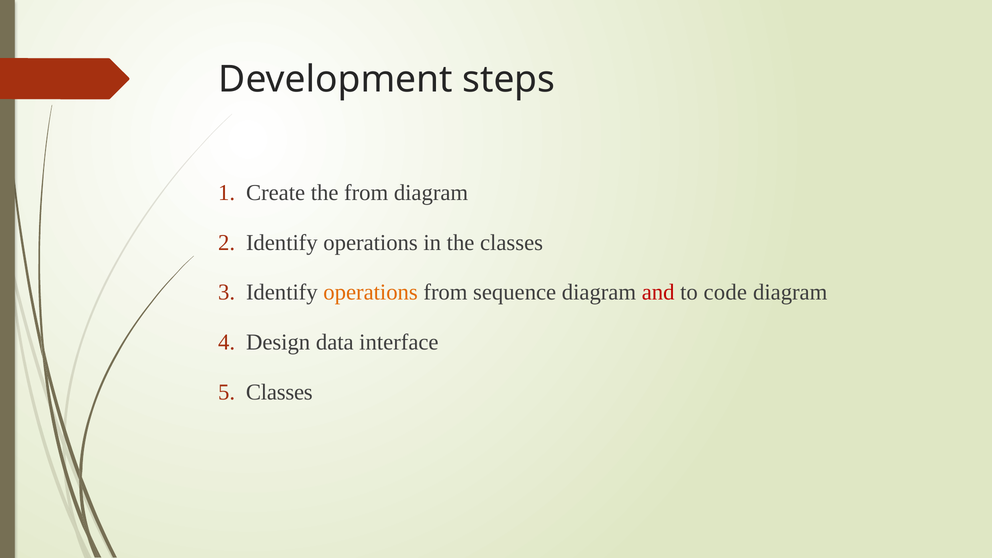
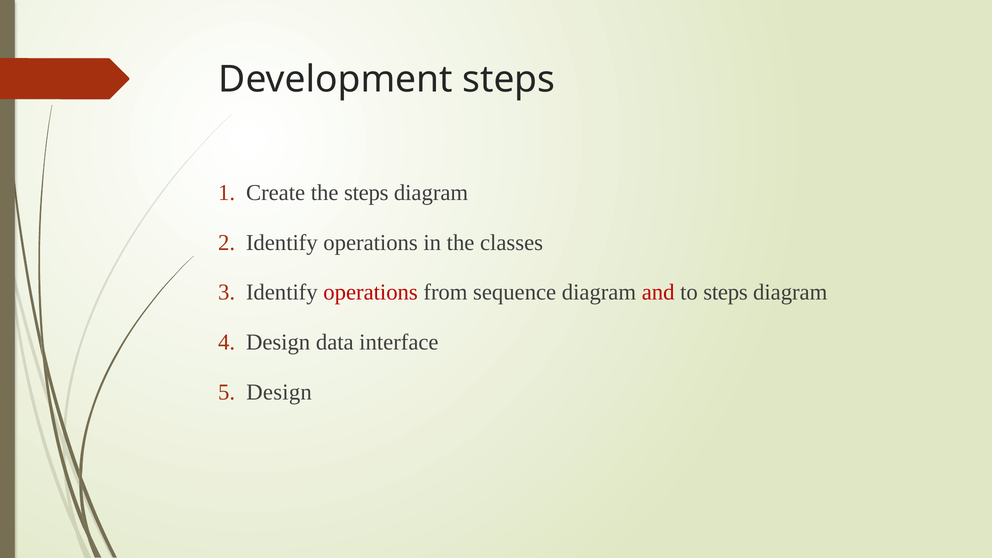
the from: from -> steps (366, 193)
operations colour: orange -> red (371, 292)
to code: code -> steps (726, 292)
Classes: Classes -> Design (279, 392)
